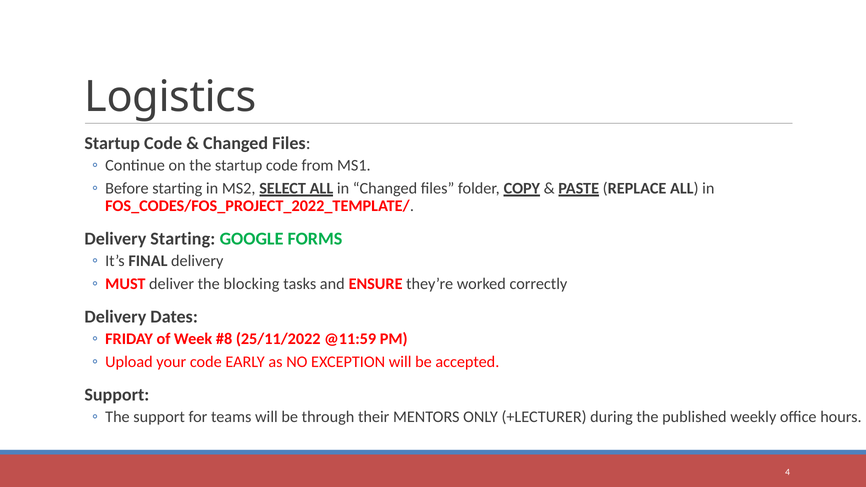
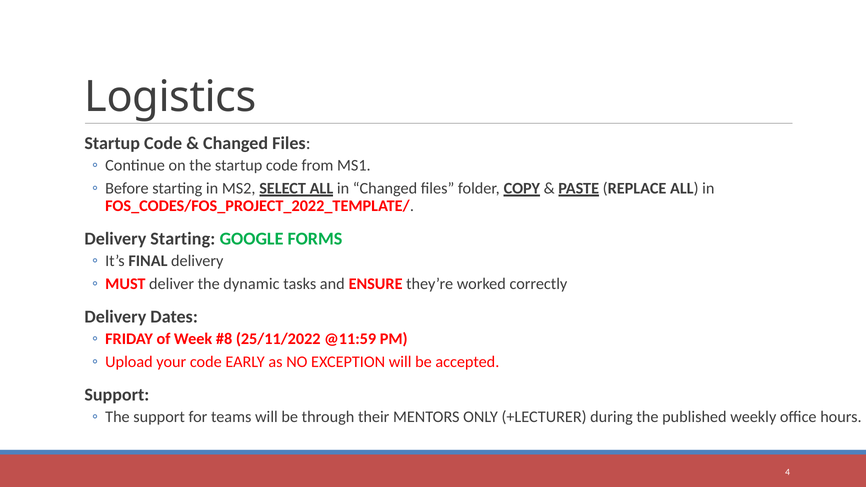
blocking: blocking -> dynamic (251, 284)
